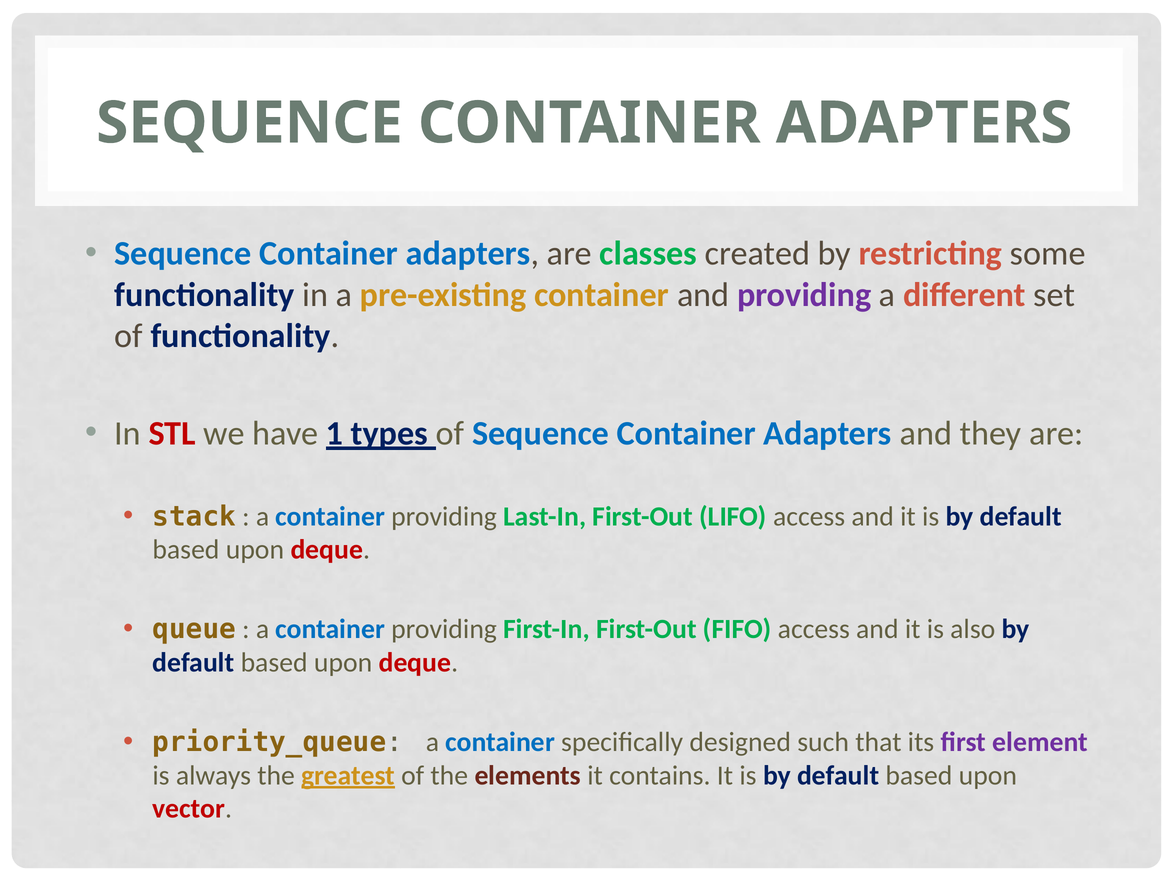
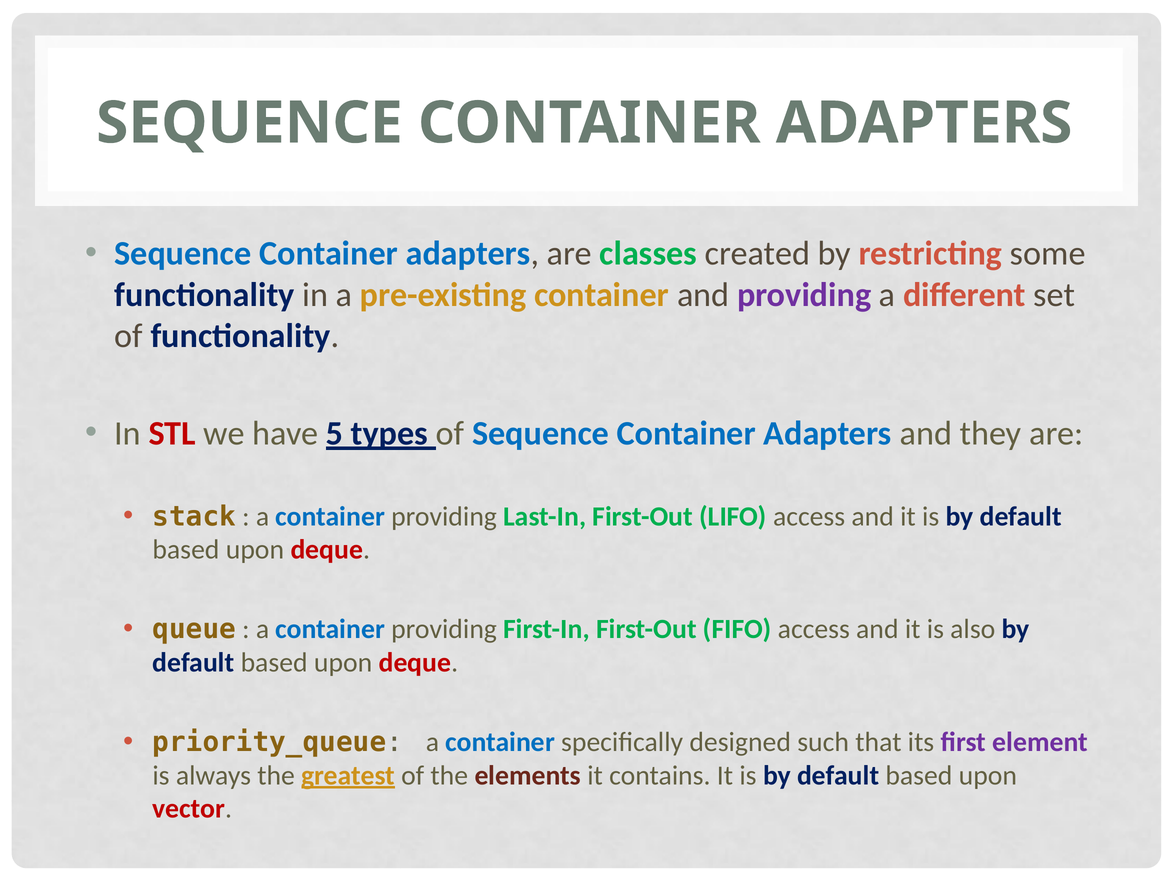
1: 1 -> 5 (335, 433)
